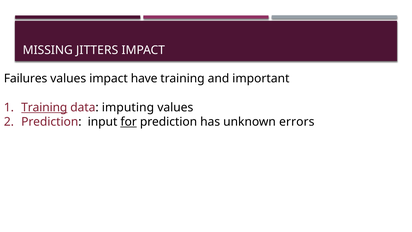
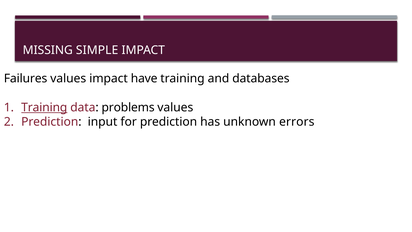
JITTERS: JITTERS -> SIMPLE (97, 50)
important: important -> databases (261, 78)
imputing: imputing -> problems (128, 107)
for underline: present -> none (129, 122)
